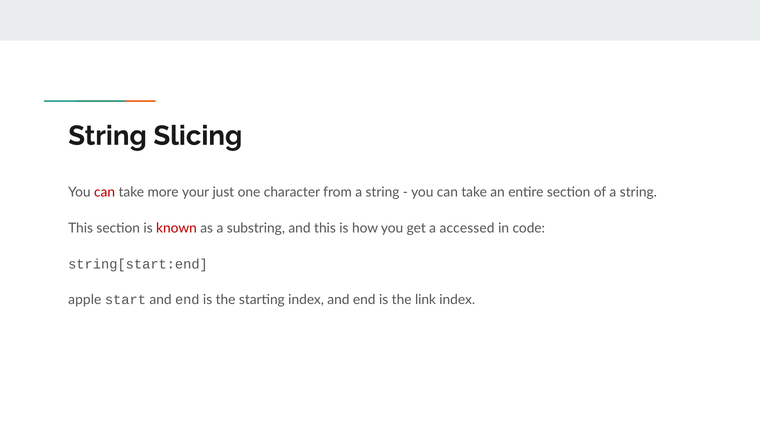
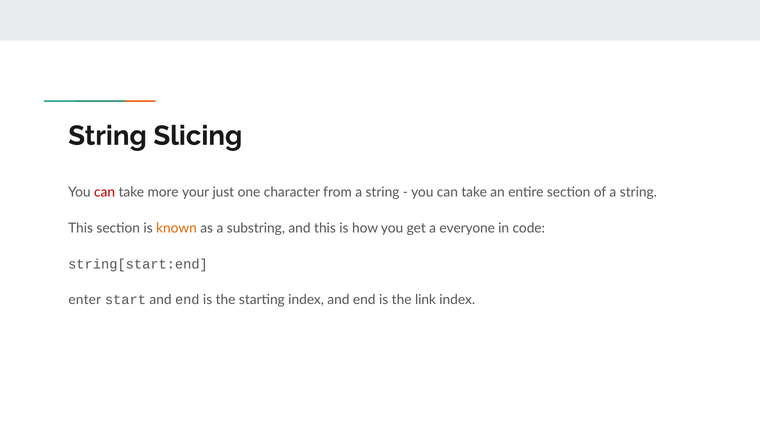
known colour: red -> orange (177, 228)
accessed: accessed -> everyone (467, 228)
apple: apple -> enter (85, 299)
